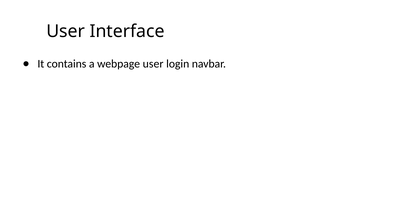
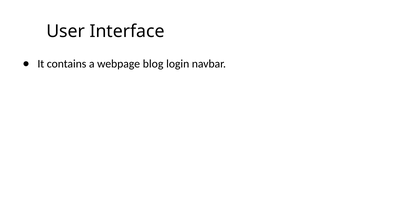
webpage user: user -> blog (153, 64)
